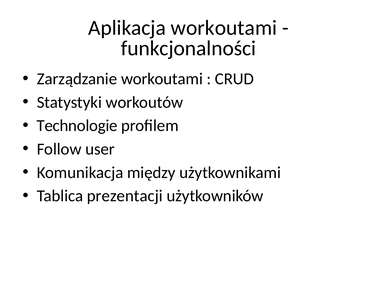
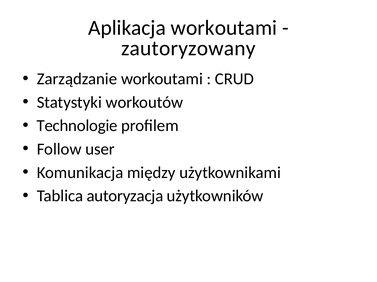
funkcjonalności: funkcjonalności -> zautoryzowany (188, 48)
prezentacji: prezentacji -> autoryzacja (125, 196)
